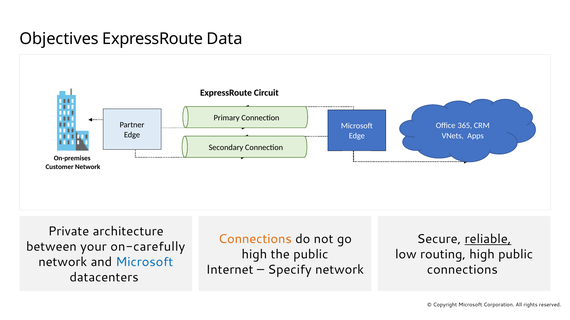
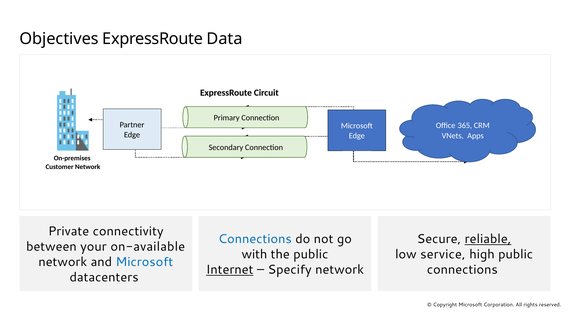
architecture: architecture -> connectivity (128, 232)
Connections colour: orange -> blue (255, 240)
on-carefully: on-carefully -> on-available (148, 247)
high: high -> with (254, 255)
routing: routing -> service (443, 255)
Internet underline: none -> present (230, 270)
